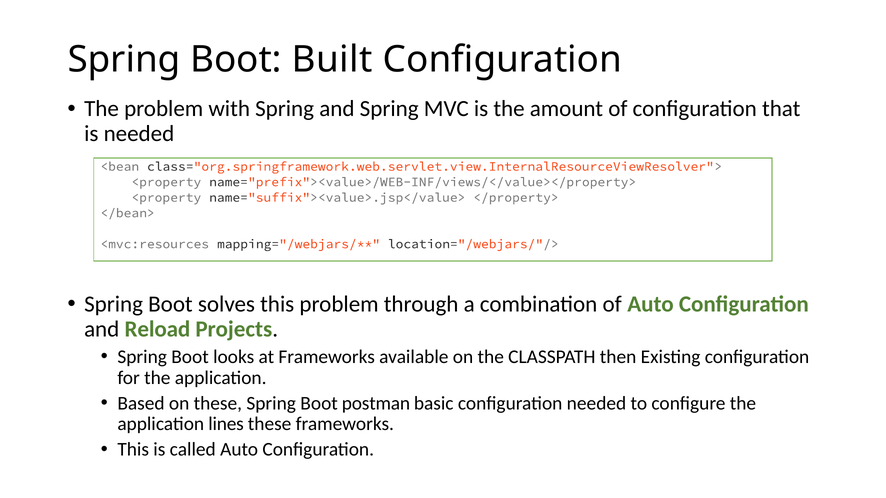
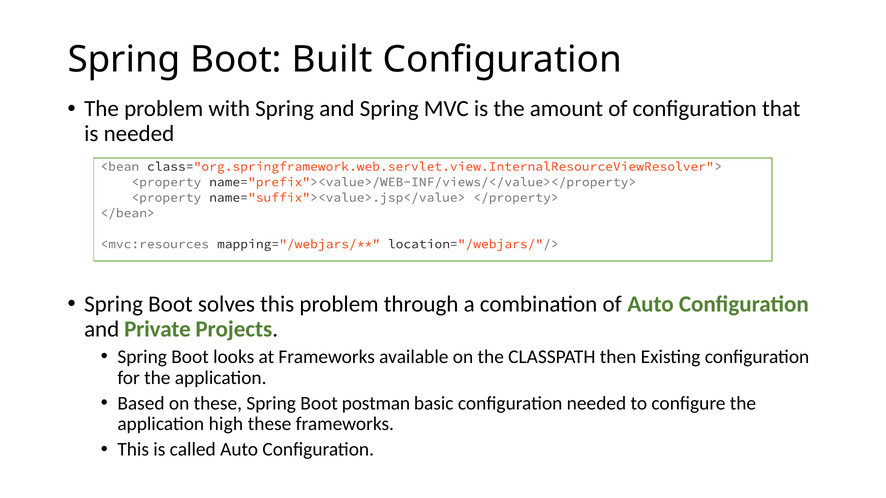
Reload: Reload -> Private (158, 329)
lines: lines -> high (226, 424)
